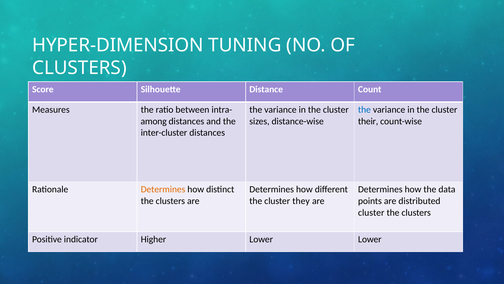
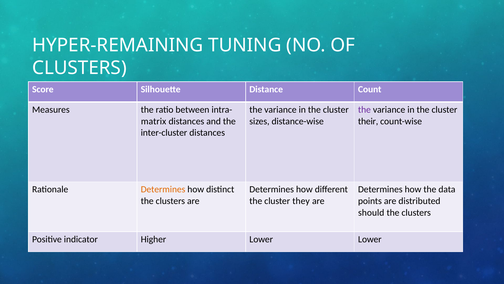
HYPER-DIMENSION: HYPER-DIMENSION -> HYPER-REMAINING (118, 45)
the colour: blue -> purple (364, 109)
among: among -> matrix (154, 121)
cluster: cluster -> should (371, 212)
